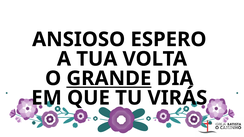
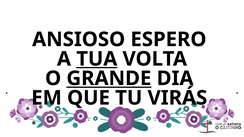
TUA underline: none -> present (97, 59)
